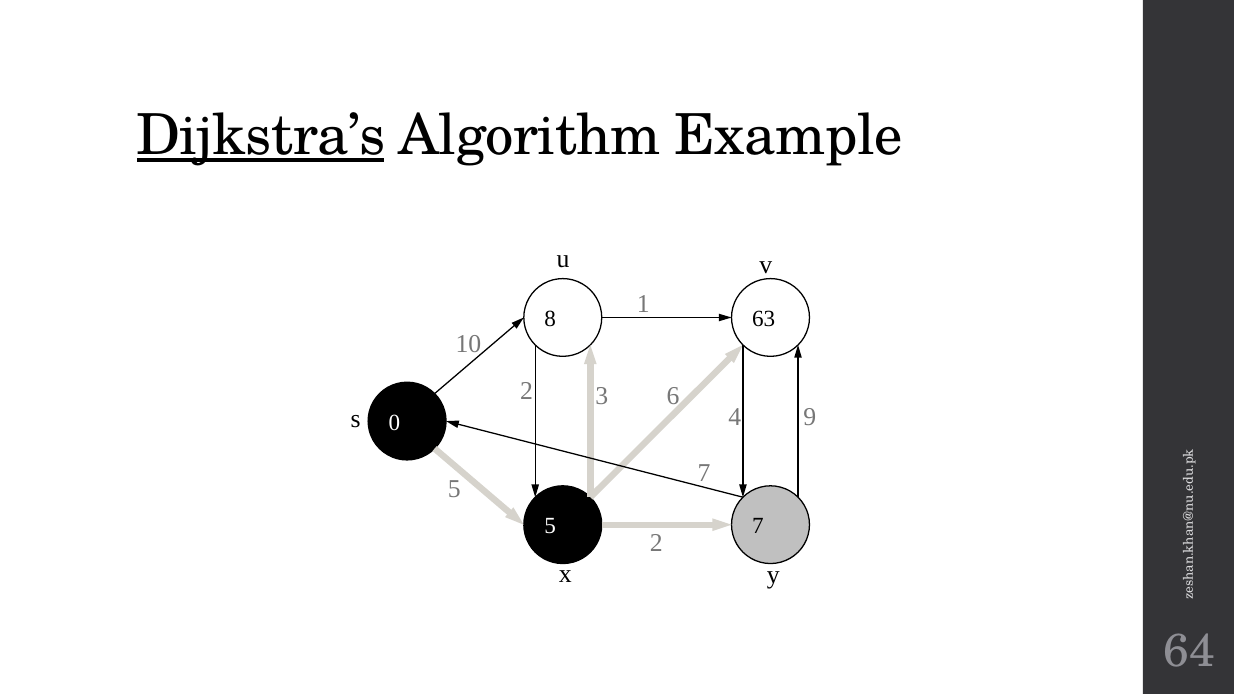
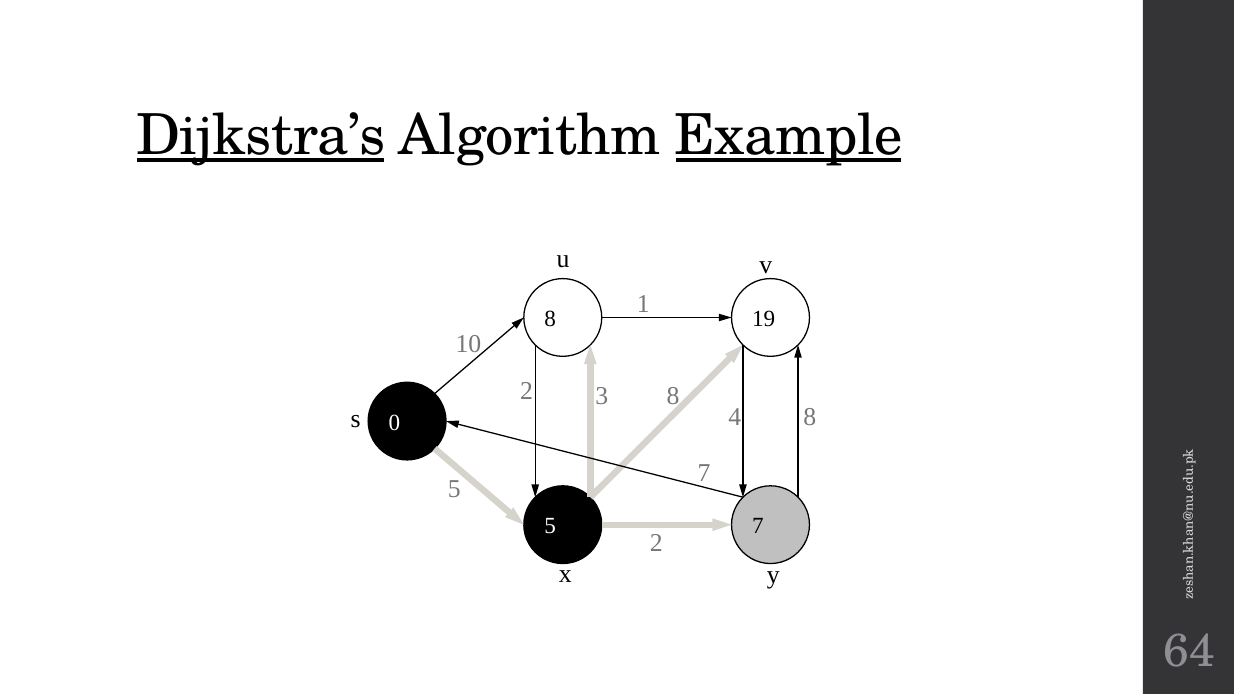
Example underline: none -> present (789, 136)
63: 63 -> 19 (764, 319)
3 6: 6 -> 8 (673, 396)
4 9: 9 -> 8 (810, 417)
